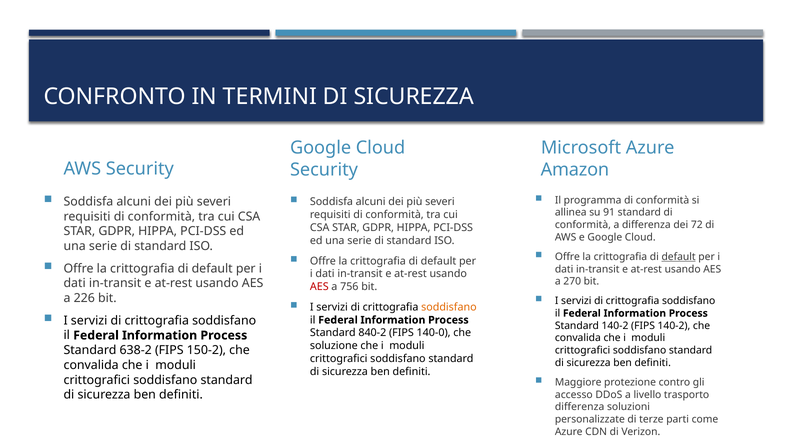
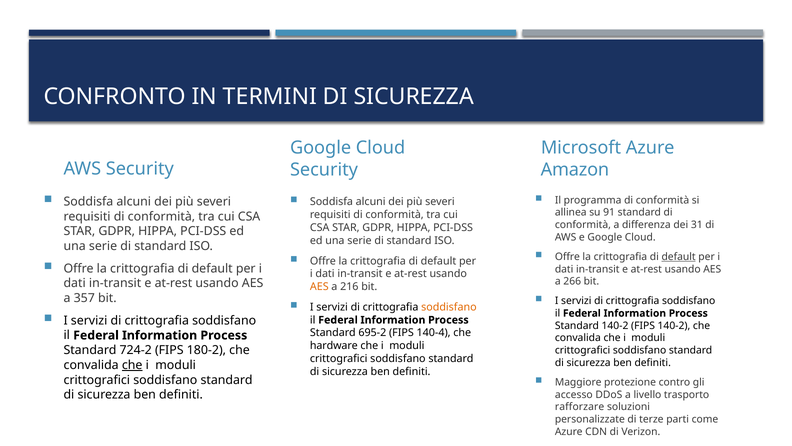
72: 72 -> 31 (697, 225)
270: 270 -> 266 (572, 281)
AES colour: red -> orange (319, 286)
756: 756 -> 216 (349, 286)
226: 226 -> 357 (84, 298)
840-2: 840-2 -> 695-2 (372, 333)
140-0: 140-0 -> 140-4 (434, 333)
soluzione: soluzione -> hardware (334, 345)
638-2: 638-2 -> 724-2 (136, 350)
150-2: 150-2 -> 180-2 (206, 350)
che underline: none -> present (132, 365)
differenza: differenza -> rafforzare (580, 407)
